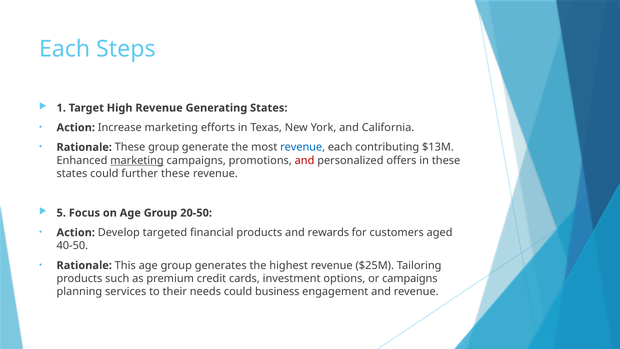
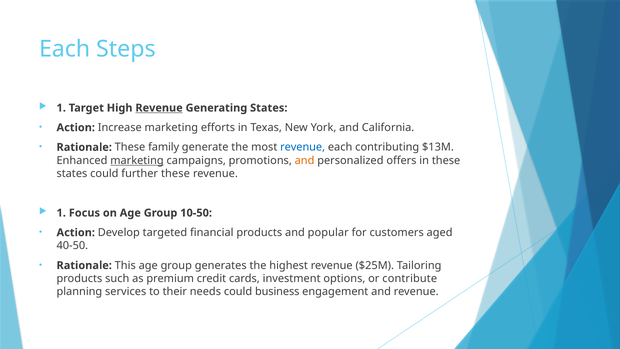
Revenue underline: none -> present (159, 108)
These group: group -> family (164, 147)
and colour: red -> orange (305, 160)
5: 5 -> 1 (61, 213)
20-50: 20-50 -> 10-50 (196, 213)
rewards: rewards -> popular (328, 232)
or campaigns: campaigns -> contribute (410, 278)
